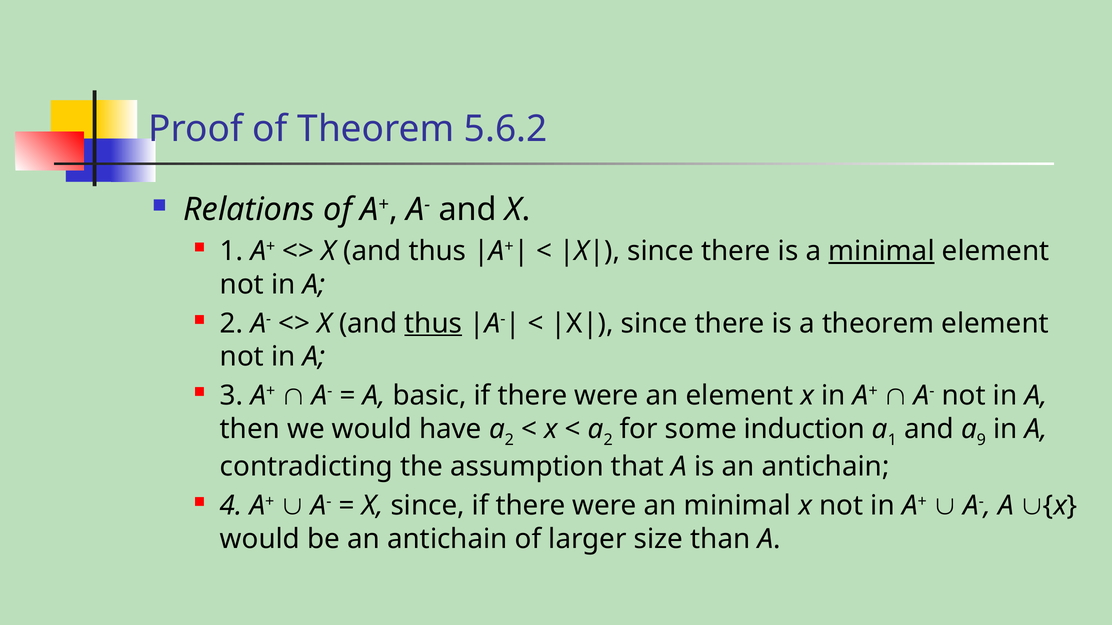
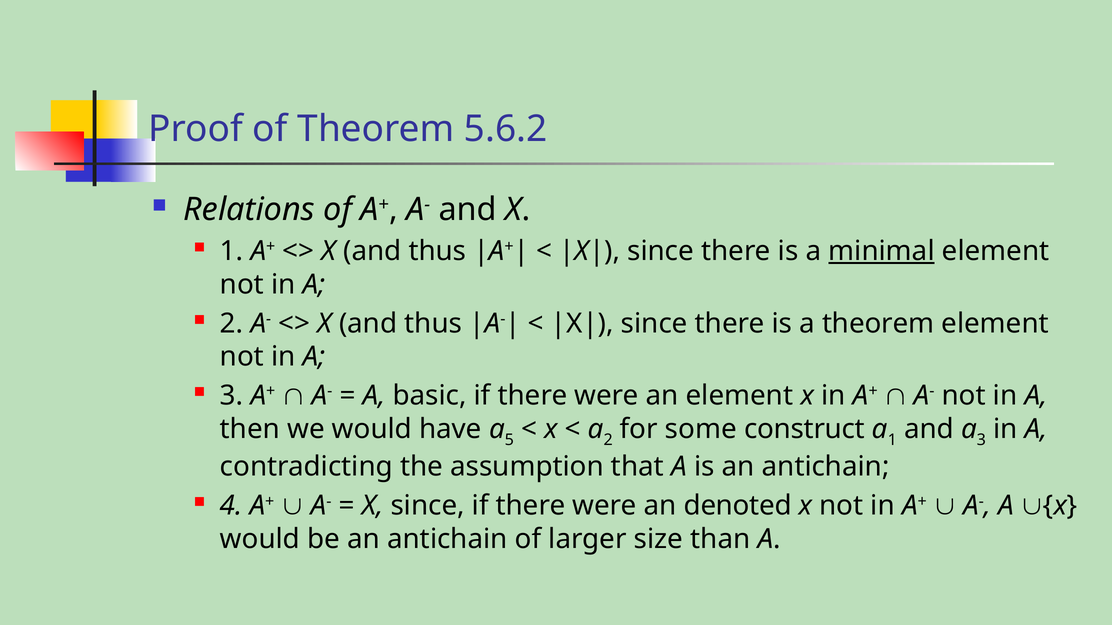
thus underline: present -> none (433, 324)
have a 2: 2 -> 5 (509, 440)
induction: induction -> construct (804, 429)
a 9: 9 -> 3 (981, 440)
an minimal: minimal -> denoted (738, 506)
